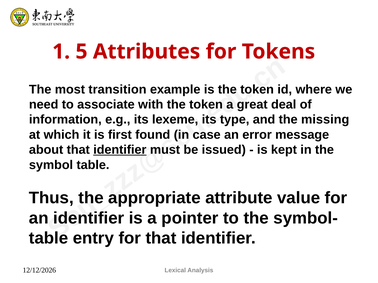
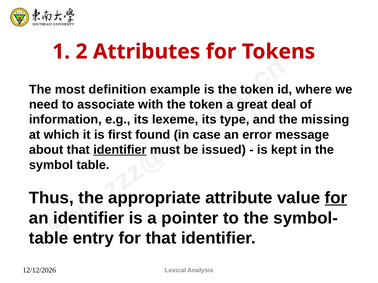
5: 5 -> 2 (81, 52)
transition: transition -> definition (117, 90)
for underline: none -> present (336, 198)
